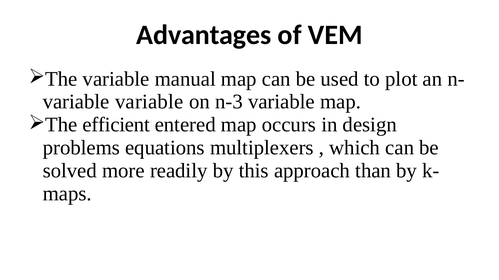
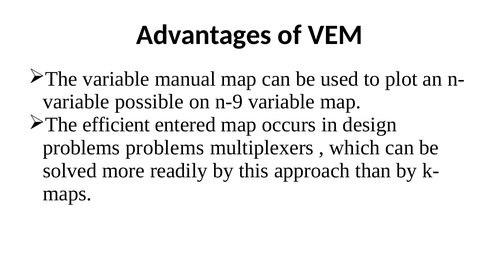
variable variable: variable -> possible (149, 102)
n-3: n-3 -> n-9 (229, 102)
problems equations: equations -> problems (165, 148)
